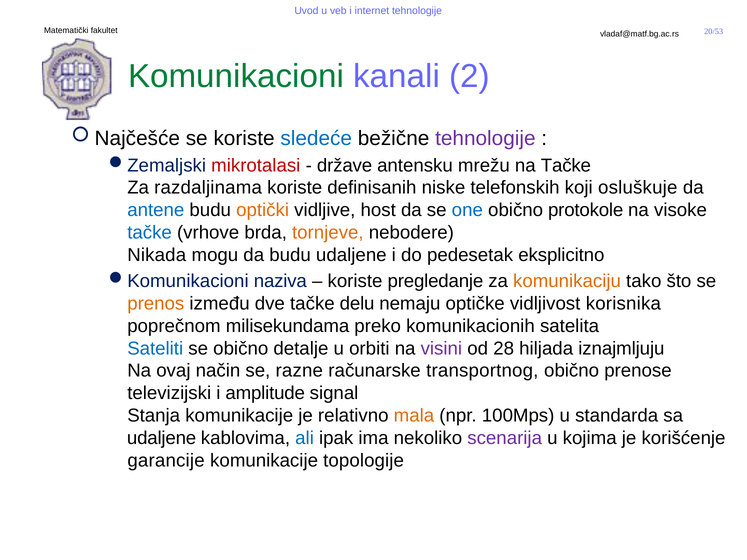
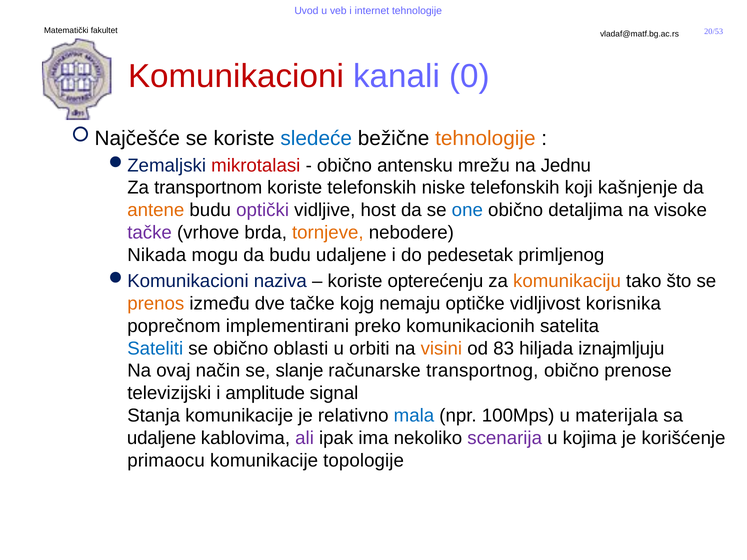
Komunikacioni colour: green -> red (236, 76)
2: 2 -> 0 (470, 76)
tehnologije colour: purple -> orange (485, 138)
države: države -> obično (344, 165)
na Tačke: Tačke -> Jednu (566, 165)
razdaljinama: razdaljinama -> transportnom (208, 188)
koriste definisanih: definisanih -> telefonskih (372, 188)
osluškuje: osluškuje -> kašnjenje (638, 188)
antene colour: blue -> orange (156, 210)
optički colour: orange -> purple (263, 210)
protokole: protokole -> detaljima (586, 210)
tačke colour: blue -> purple (150, 233)
eksplicitno: eksplicitno -> primljenog (561, 255)
pregledanje: pregledanje -> opterećenju (435, 281)
delu: delu -> kojg (357, 304)
milisekundama: milisekundama -> implementirani (287, 326)
detalje: detalje -> oblasti (301, 349)
visini colour: purple -> orange (441, 349)
28: 28 -> 83 (504, 349)
razne: razne -> slanje (299, 371)
mala colour: orange -> blue (414, 416)
standarda: standarda -> materijala (617, 416)
ali colour: blue -> purple (305, 438)
garancije: garancije -> primaocu (166, 461)
